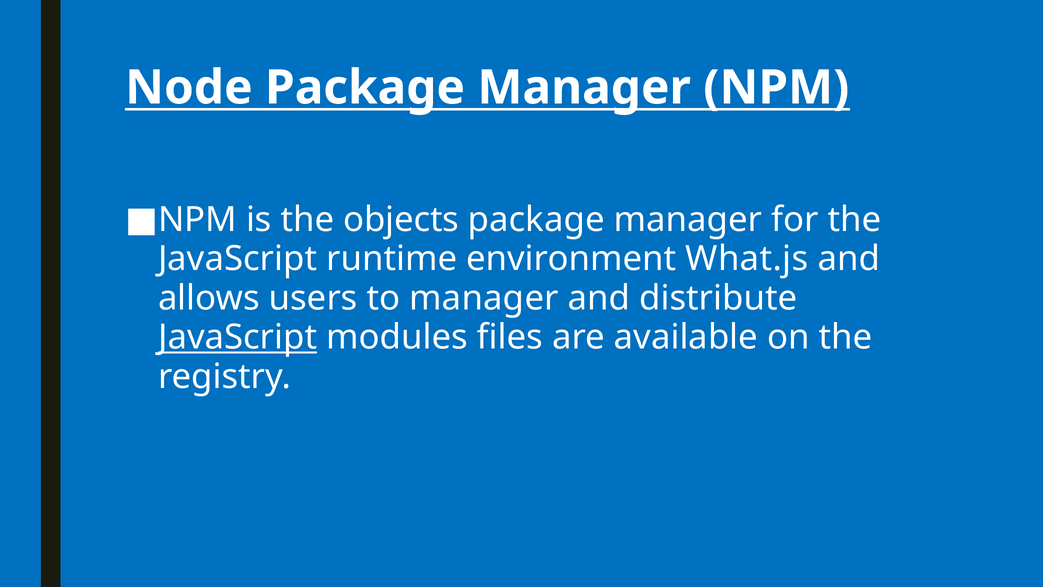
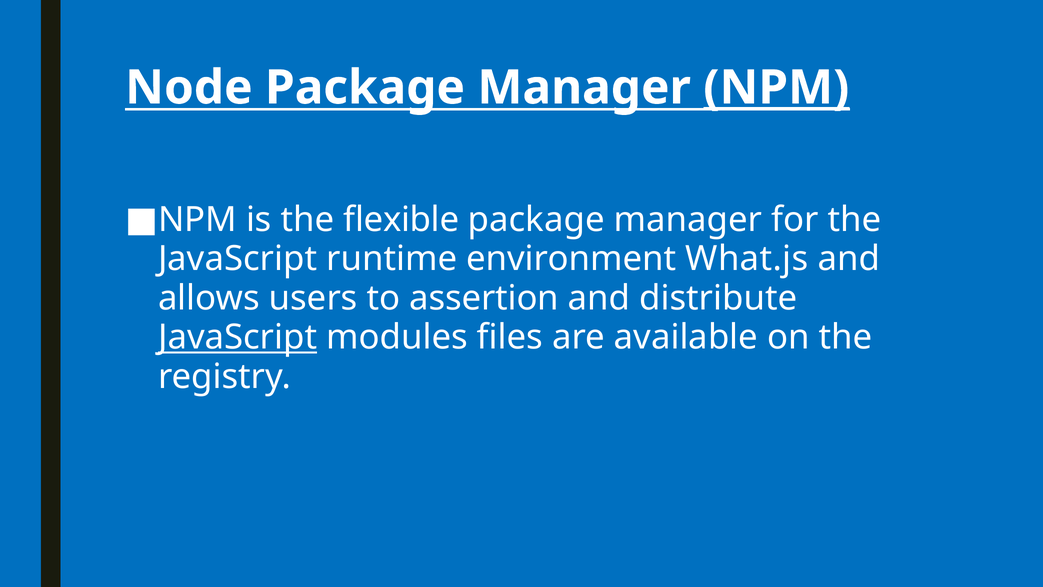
NPM underline: none -> present (776, 88)
objects: objects -> flexible (401, 219)
to manager: manager -> assertion (484, 298)
